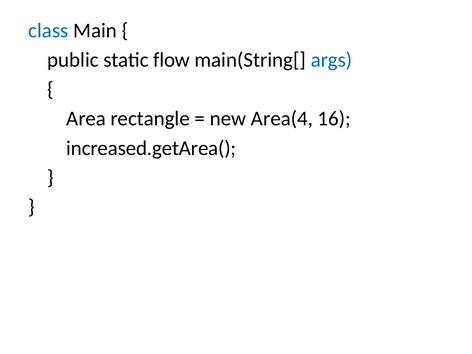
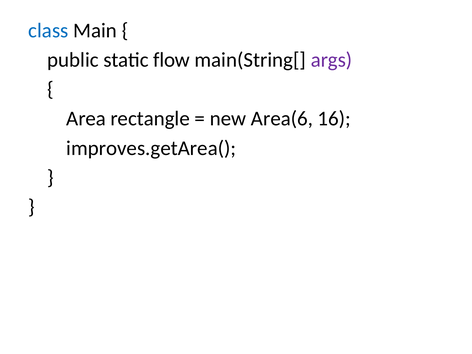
args colour: blue -> purple (331, 60)
Area(4: Area(4 -> Area(6 (282, 119)
increased.getArea(: increased.getArea( -> improves.getArea( (151, 148)
